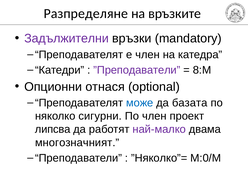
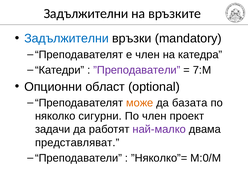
Разпределяне: Разпределяне -> Задължителни (86, 14)
Задължителни colour: purple -> blue (66, 38)
8:М: 8:М -> 7:М (202, 70)
отнася: отнася -> област (105, 87)
може colour: blue -> orange (140, 103)
липсва: липсва -> задачи (53, 129)
многозначният: многозначният -> представляват (77, 143)
